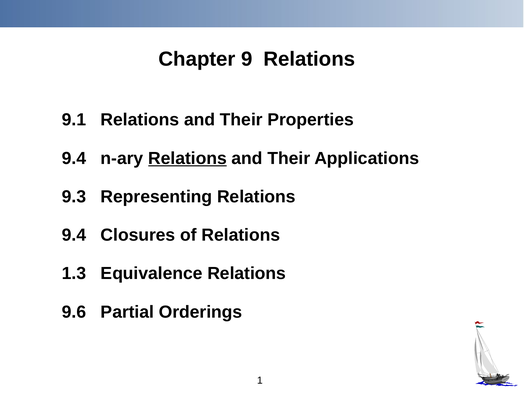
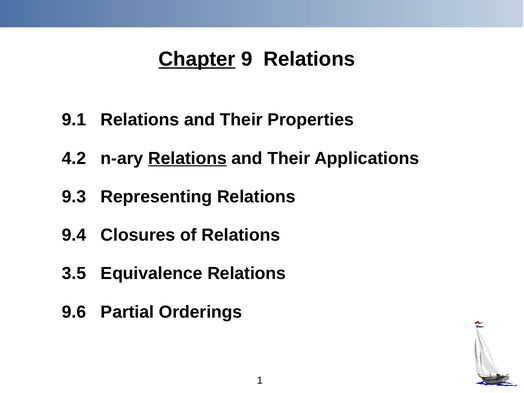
Chapter underline: none -> present (197, 59)
9.4: 9.4 -> 4.2 (74, 158)
1.3: 1.3 -> 3.5 (74, 274)
